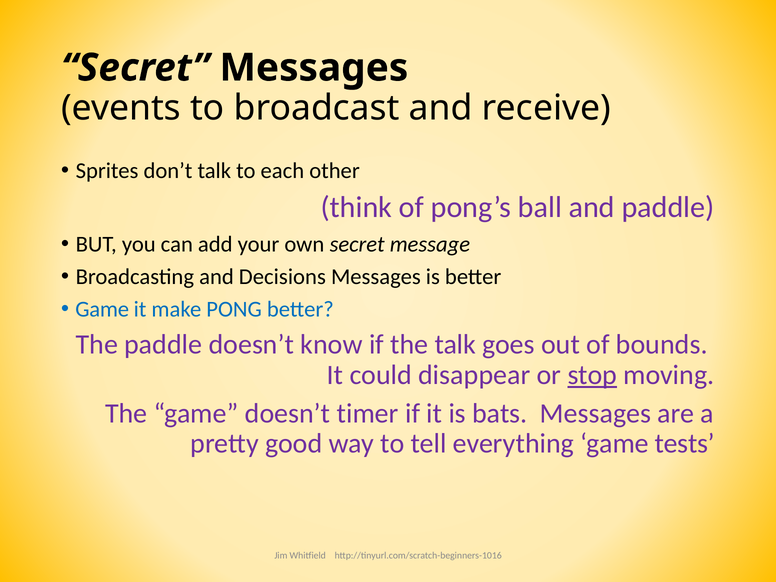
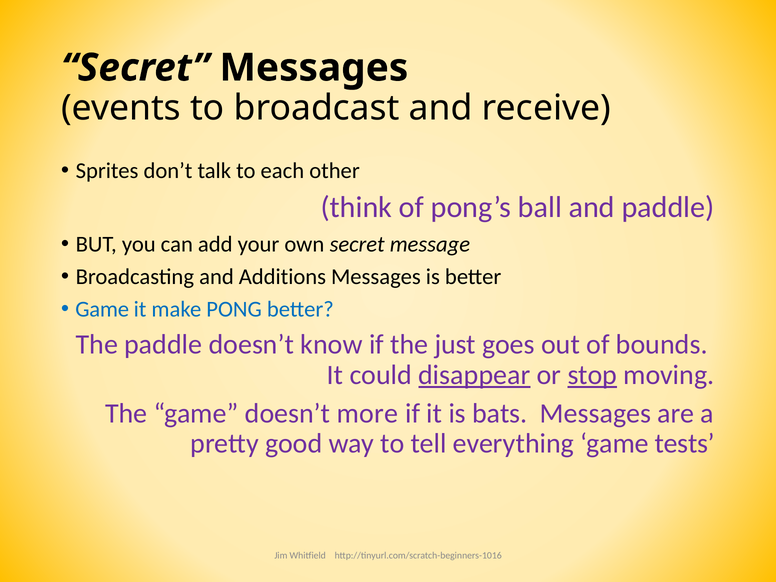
Decisions: Decisions -> Additions (282, 277)
the talk: talk -> just (455, 345)
disappear underline: none -> present (474, 375)
timer: timer -> more (368, 413)
